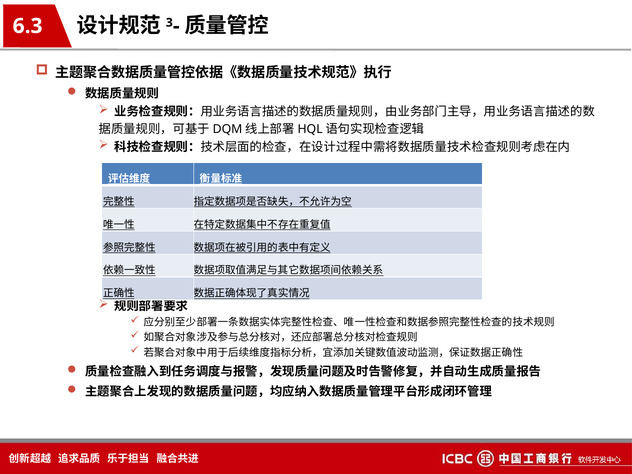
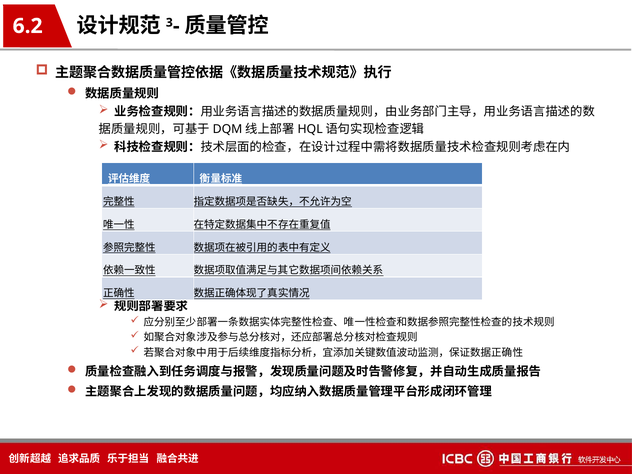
6.3: 6.3 -> 6.2 (28, 26)
